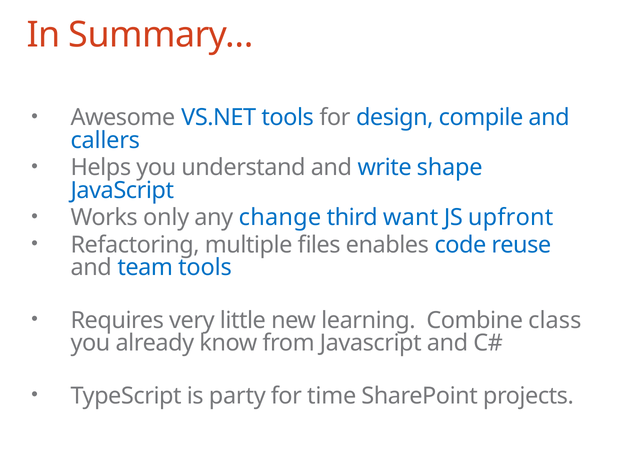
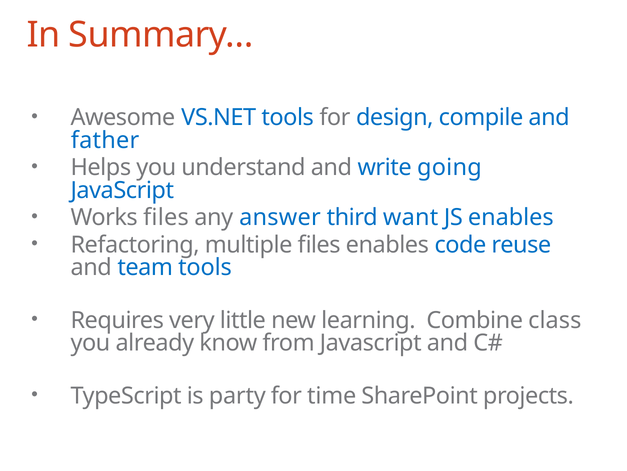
callers: callers -> father (105, 140)
shape: shape -> going (449, 167)
Works only: only -> files (166, 217)
change: change -> answer (280, 217)
JS upfront: upfront -> enables (511, 217)
